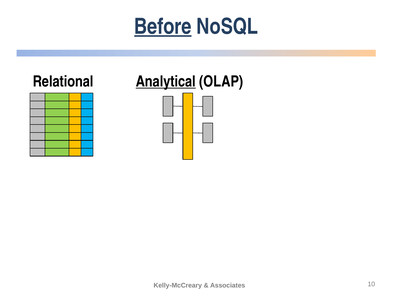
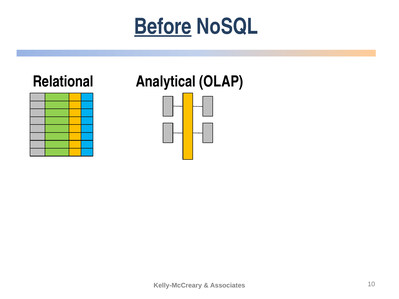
Analytical underline: present -> none (166, 82)
